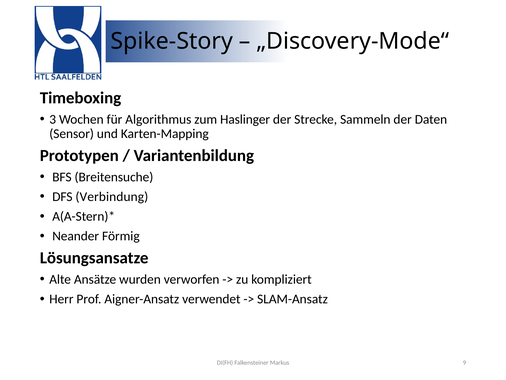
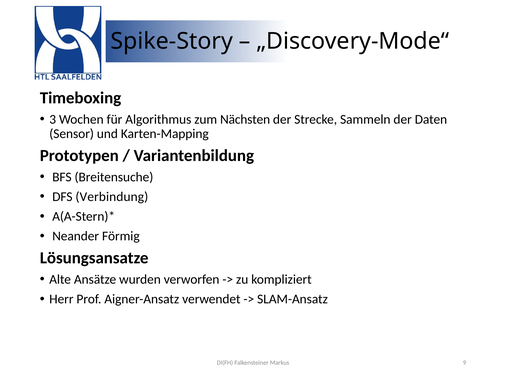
Haslinger: Haslinger -> Nächsten (245, 119)
